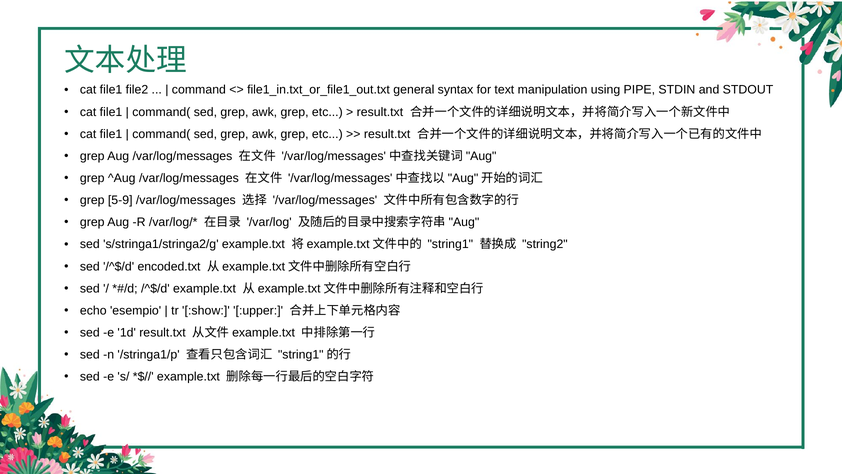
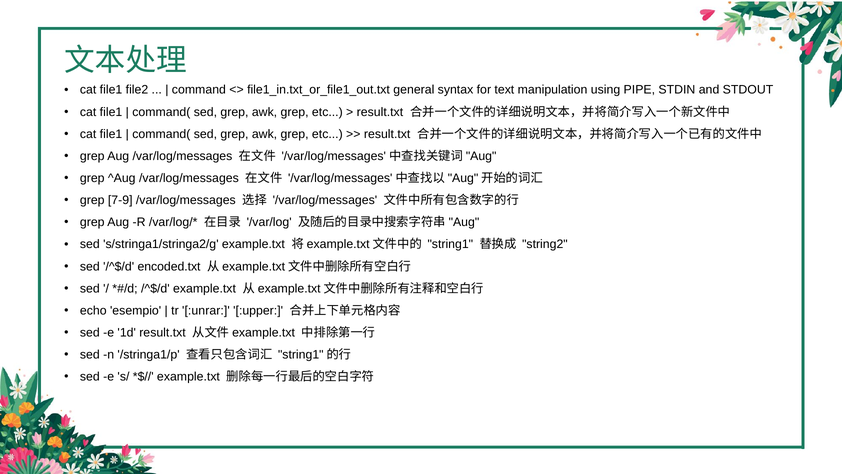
5-9: 5-9 -> 7-9 (120, 200)
:show: :show -> :unrar (206, 310)
